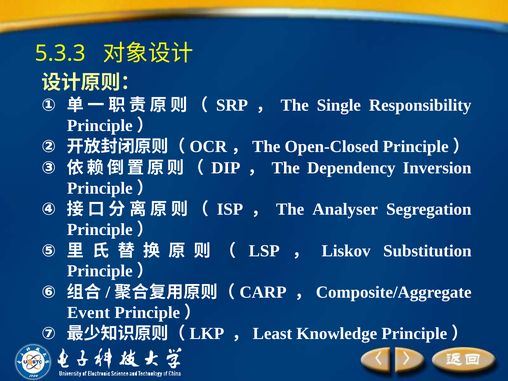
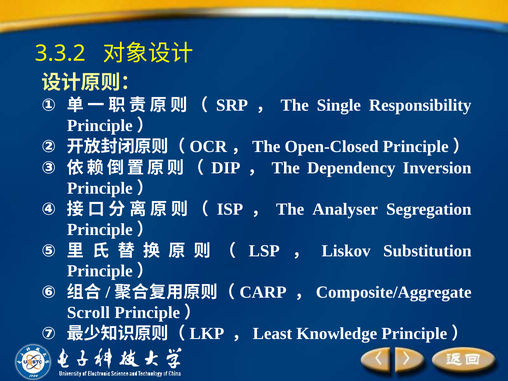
5.3.3: 5.3.3 -> 3.3.2 (60, 53)
Event: Event -> Scroll (88, 313)
